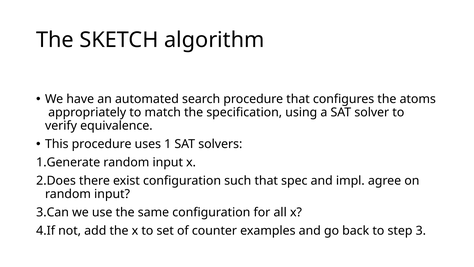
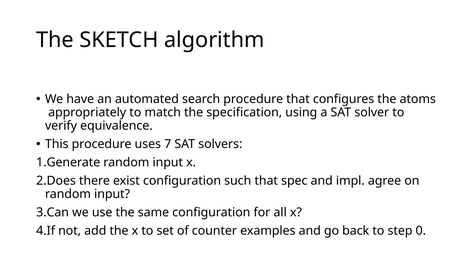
1: 1 -> 7 (168, 144)
3: 3 -> 0 (421, 230)
